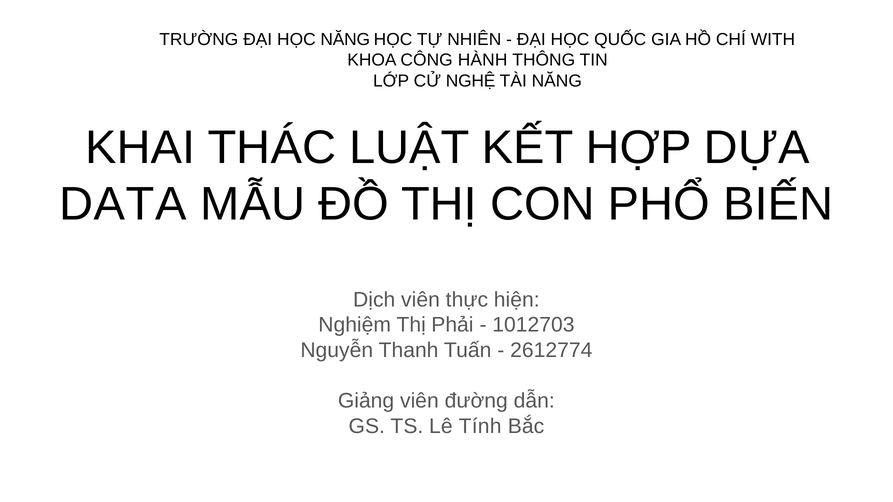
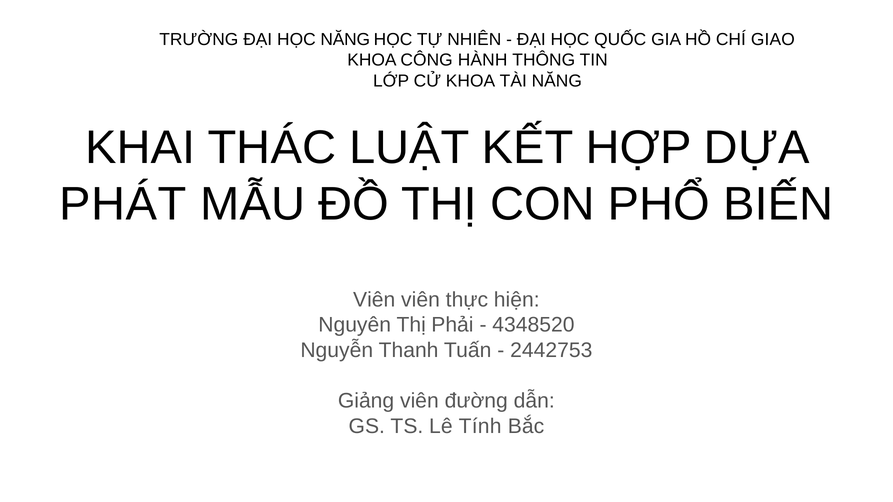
WITH: WITH -> GIAO (773, 39)
CỬ NGHỆ: NGHỆ -> KHOA (470, 81)
DATA: DATA -> PHÁT (123, 204)
Dịch: Dịch -> Viên (374, 300)
Nghiệm: Nghiệm -> Nguyên (355, 325)
1012703: 1012703 -> 4348520 (533, 325)
2612774: 2612774 -> 2442753 (551, 350)
